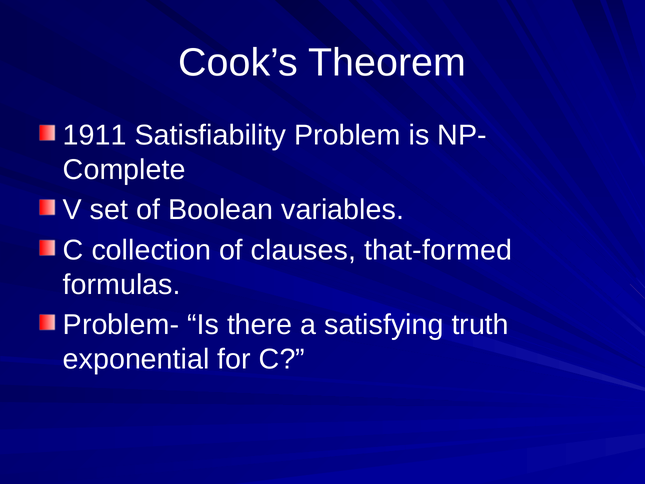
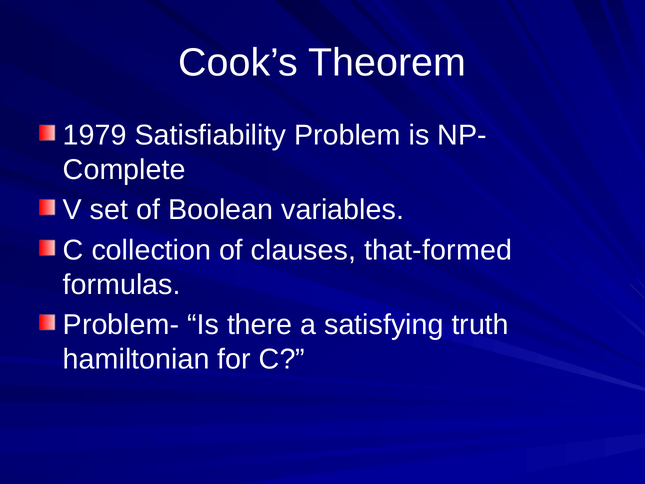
1911: 1911 -> 1979 (95, 135)
exponential: exponential -> hamiltonian (136, 359)
